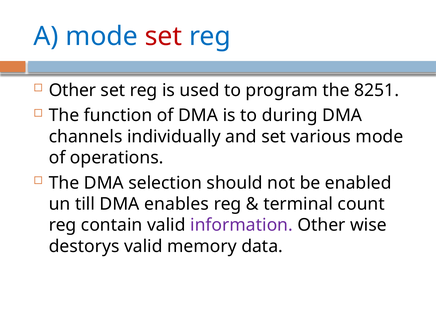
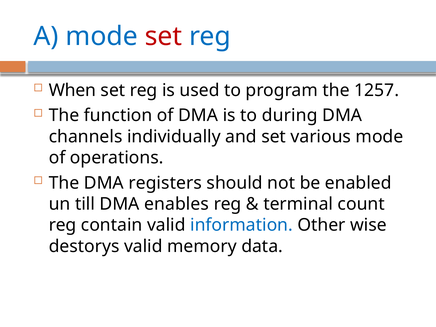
Other: Other -> When (72, 90)
8251: 8251 -> 1257 (377, 90)
selection: selection -> registers (165, 183)
information colour: purple -> blue (242, 225)
